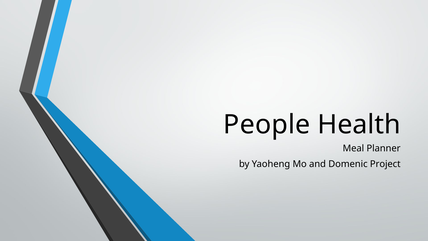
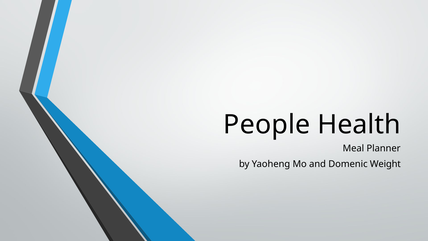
Project: Project -> Weight (385, 164)
